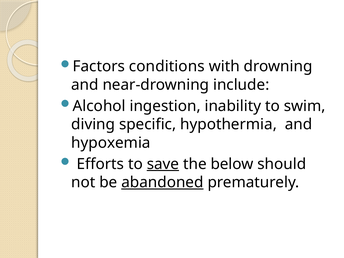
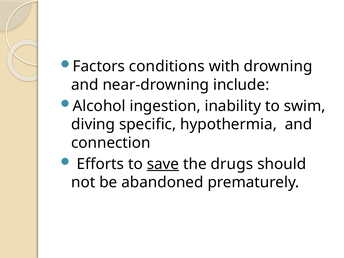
hypoxemia: hypoxemia -> connection (111, 143)
below: below -> drugs (232, 164)
abandoned underline: present -> none (162, 182)
